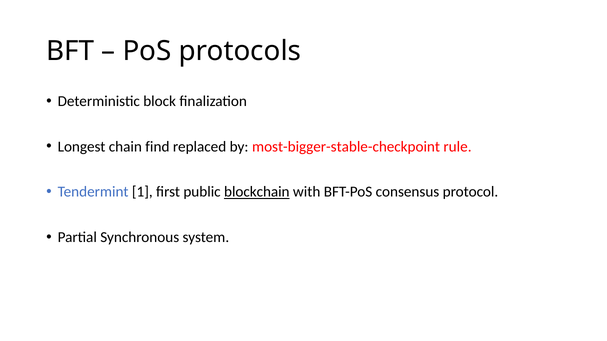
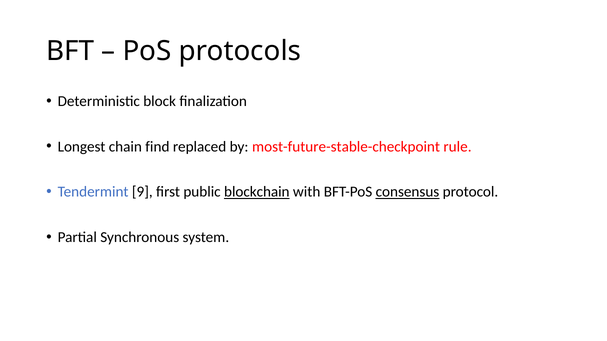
most-bigger-stable-checkpoint: most-bigger-stable-checkpoint -> most-future-stable-checkpoint (346, 147)
1: 1 -> 9 (142, 192)
consensus underline: none -> present (407, 192)
